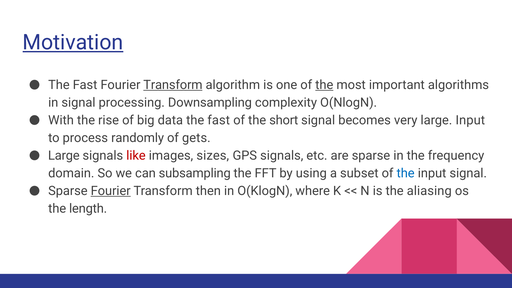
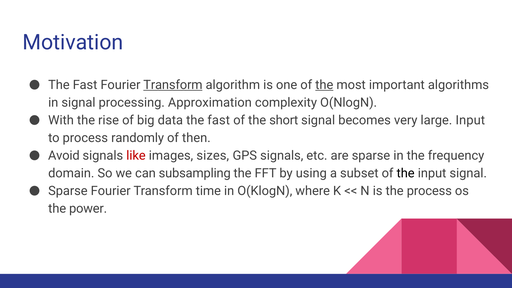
Motivation underline: present -> none (73, 42)
Downsampling: Downsampling -> Approximation (210, 103)
gets: gets -> then (196, 138)
Large: Large -> Avoid (64, 155)
the colour: blue -> black (406, 173)
Fourier underline: present -> none (111, 191)
then: then -> time (208, 191)
the aliasing: aliasing -> process (429, 191)
length: length -> power (88, 208)
